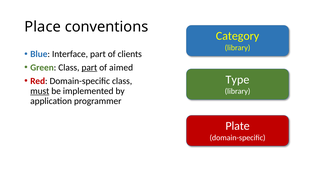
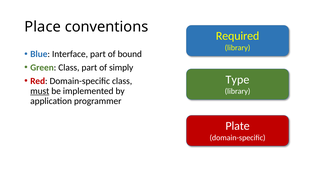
Category: Category -> Required (238, 36)
clients: clients -> bound (130, 54)
part underline: present -> none (89, 67)
aimed: aimed -> simply (121, 67)
